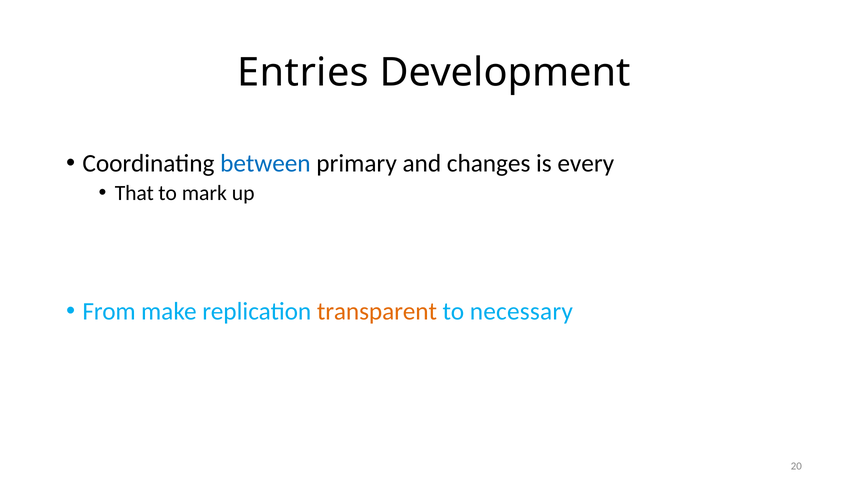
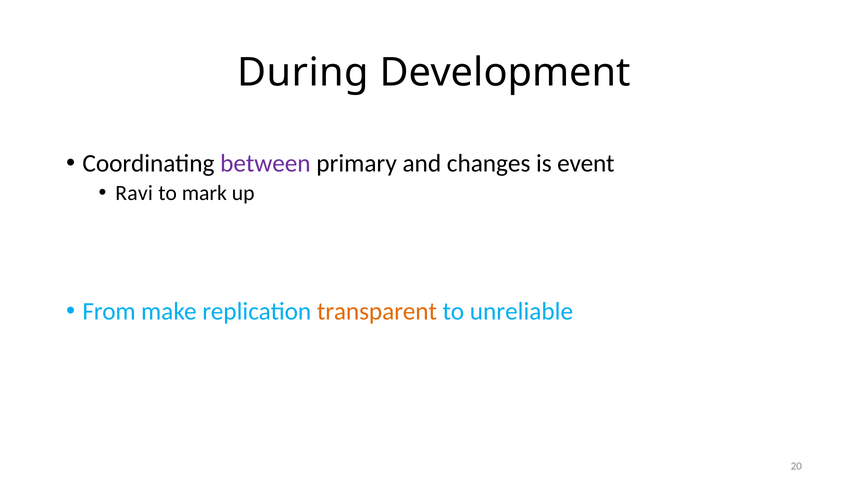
Entries: Entries -> During (303, 73)
between colour: blue -> purple (265, 163)
every: every -> event (586, 163)
That: That -> Ravi (134, 193)
necessary: necessary -> unreliable (521, 311)
